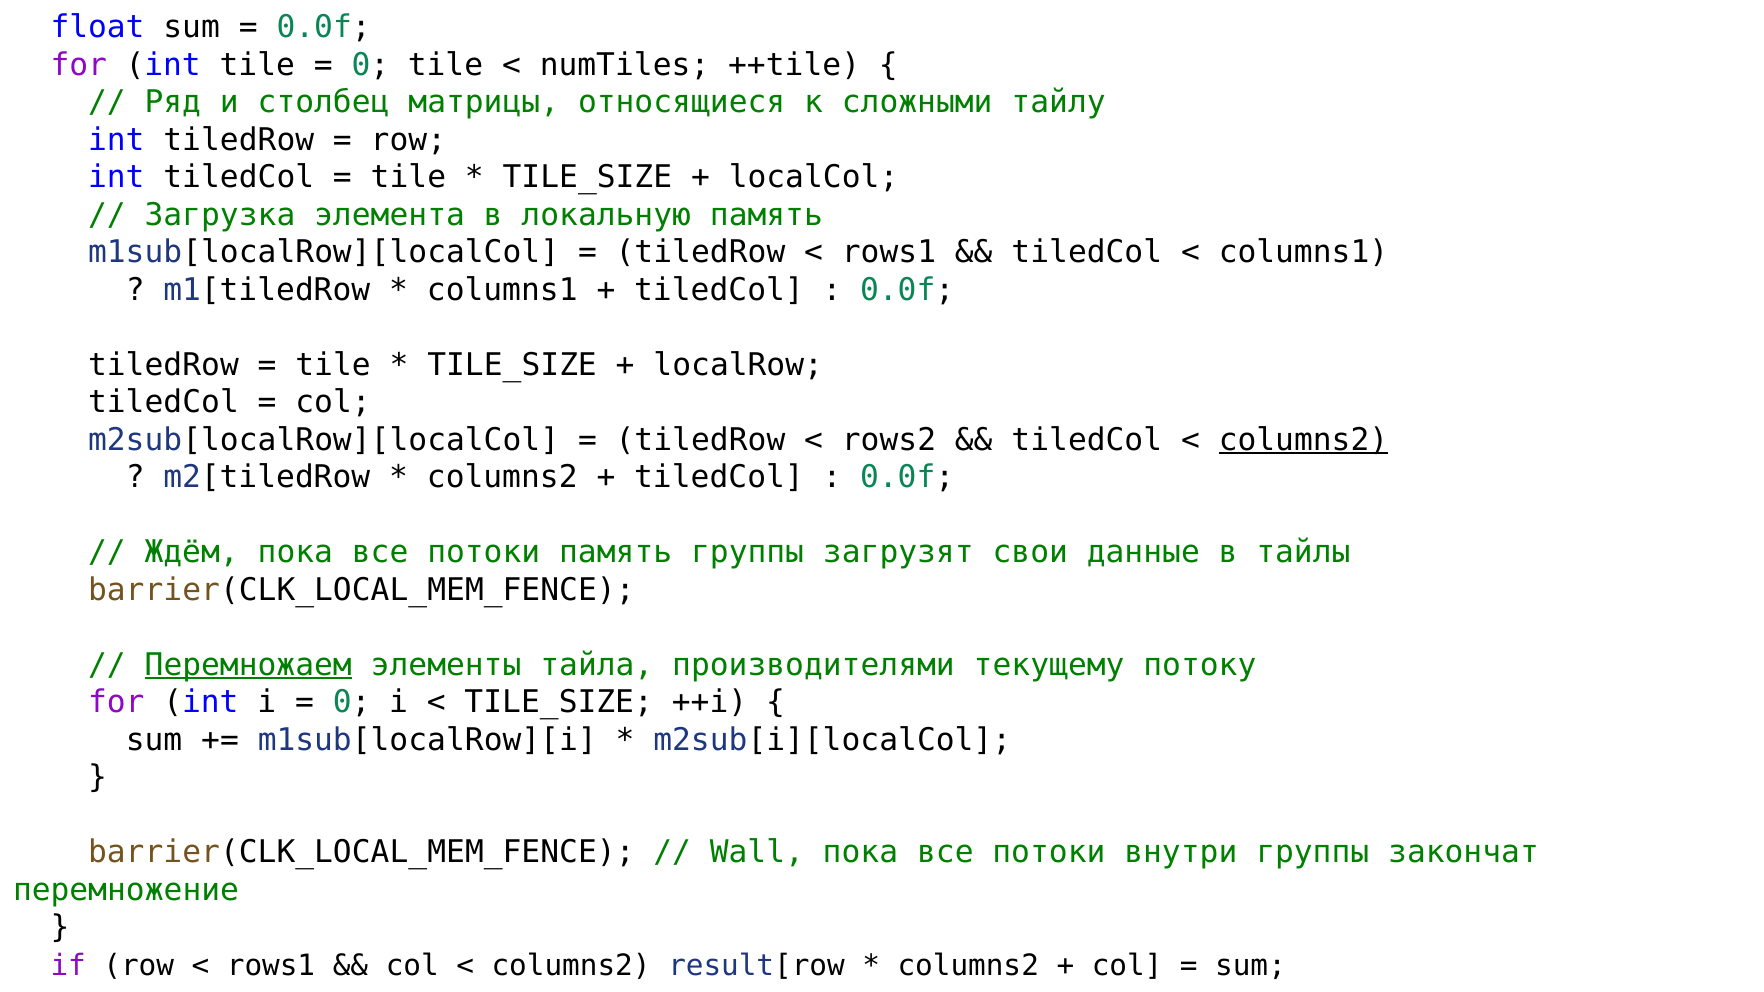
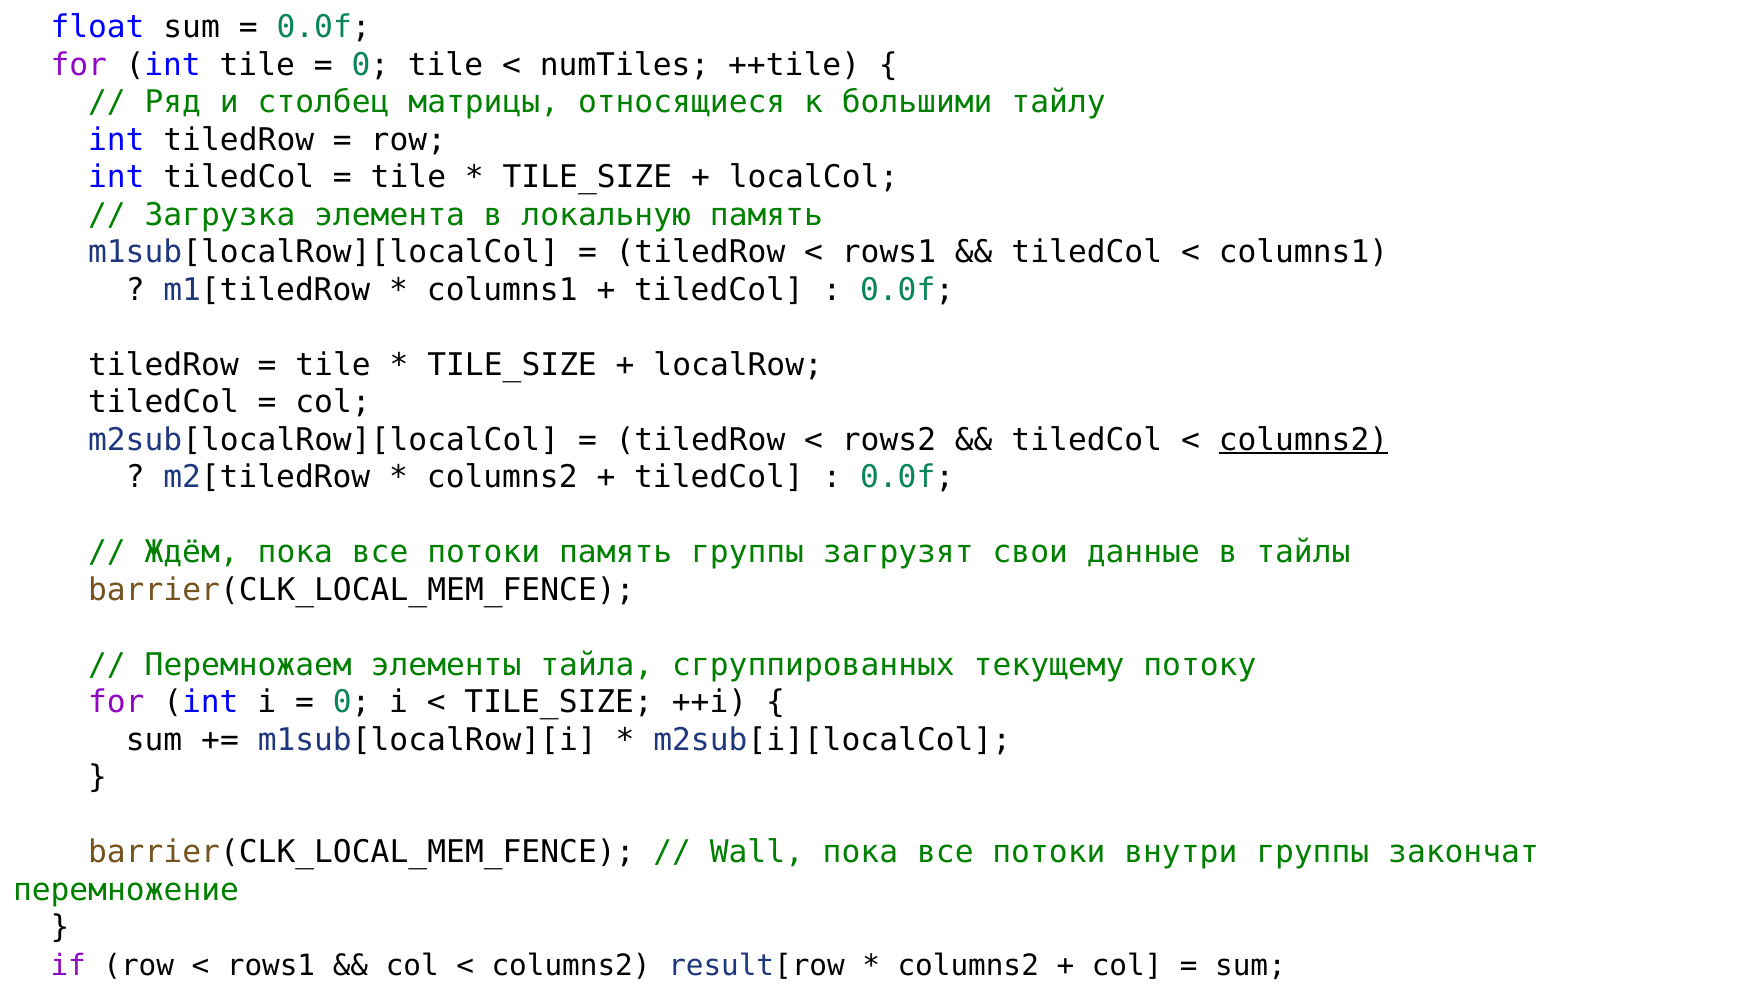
сложными: сложными -> большими (917, 102)
Перемножаем underline: present -> none (248, 665)
производителями: производителями -> сгруппированных (813, 665)
